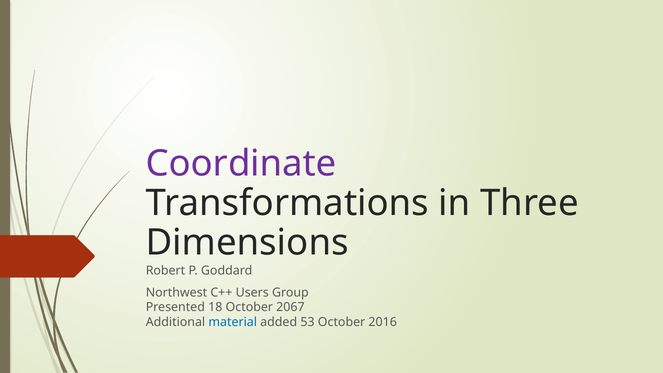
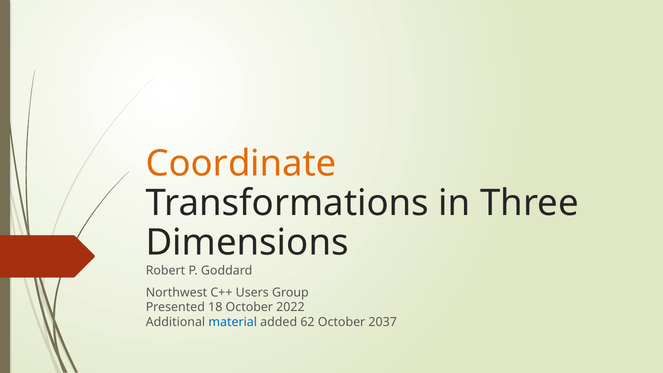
Coordinate colour: purple -> orange (241, 164)
2067: 2067 -> 2022 (290, 307)
53: 53 -> 62 (307, 322)
2016: 2016 -> 2037 (383, 322)
